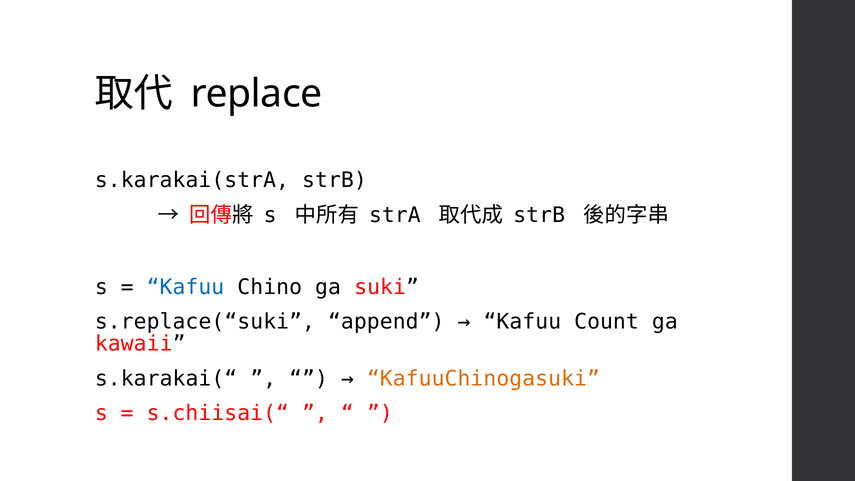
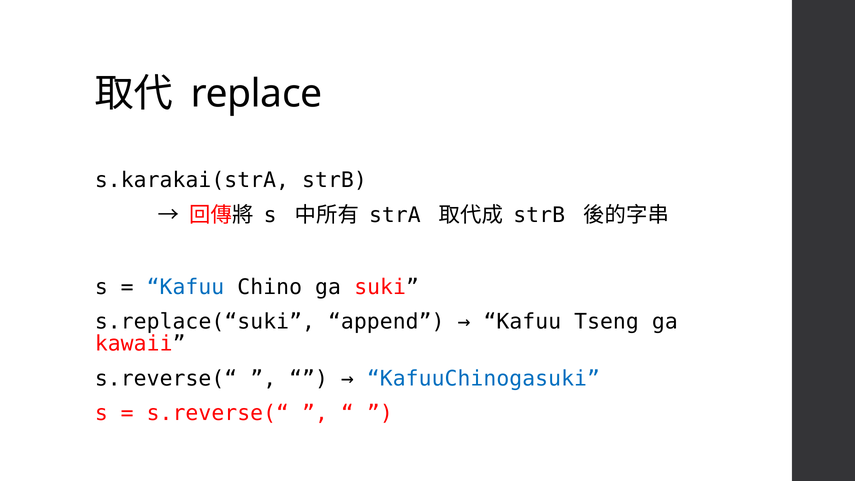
Count: Count -> Tseng (606, 322)
s.karakai(“: s.karakai(“ -> s.reverse(“ (166, 378)
KafuuChinogasuki colour: orange -> blue (483, 378)
s.chiisai(“: s.chiisai(“ -> s.reverse(“ (218, 413)
